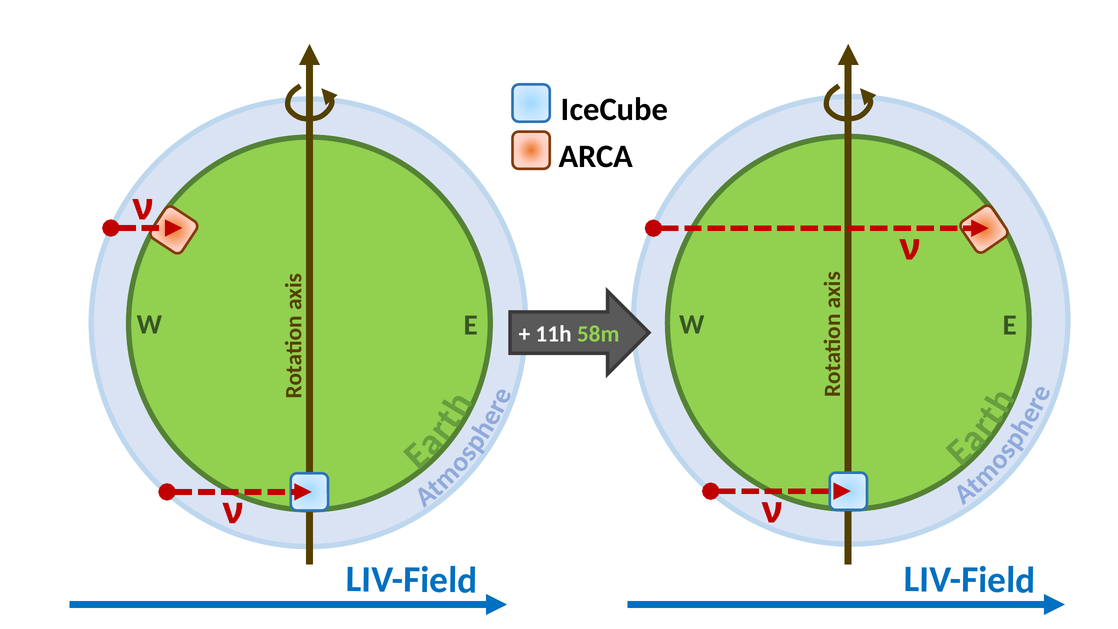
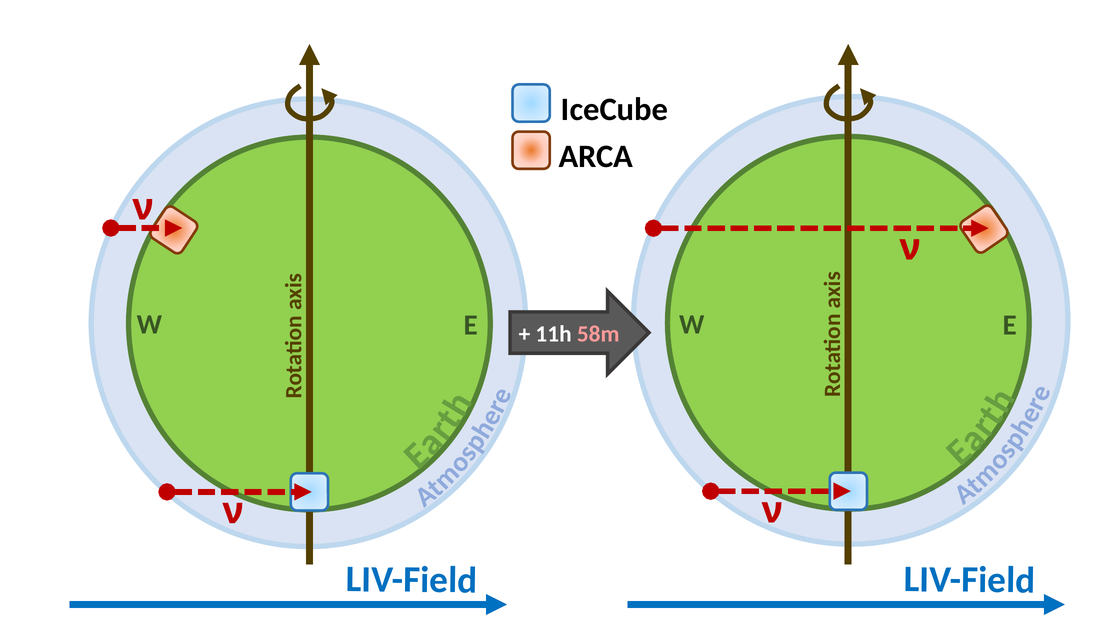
58m colour: light green -> pink (598, 334)
